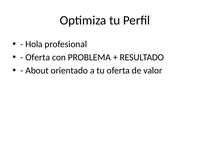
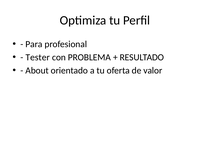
Hola: Hola -> Para (34, 44)
Oferta: Oferta -> Tester (38, 57)
